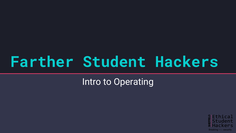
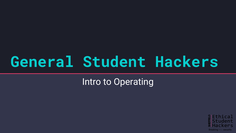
Farther: Farther -> General (42, 62)
